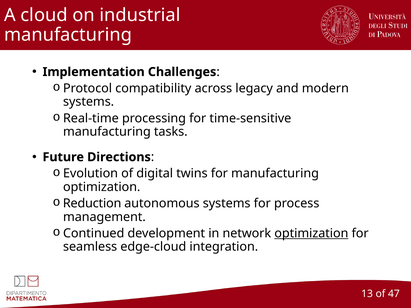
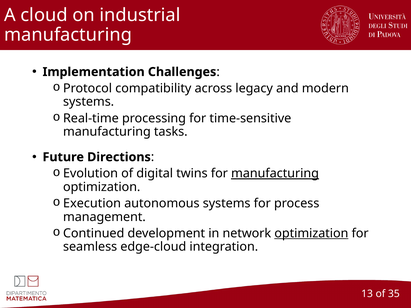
manufacturing underline: none -> present (275, 174)
Reduction: Reduction -> Execution (92, 204)
47: 47 -> 35 (394, 294)
